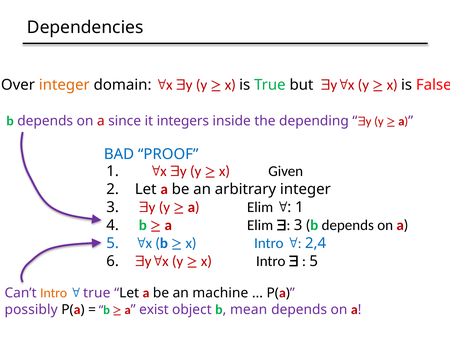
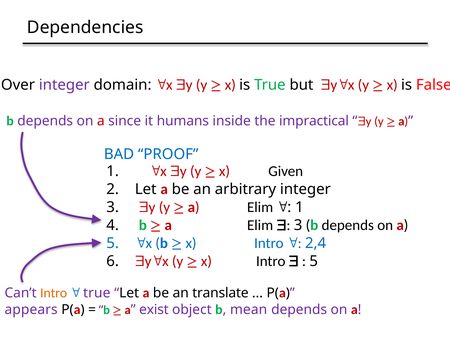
integer colour: orange -> purple (64, 85)
integers: integers -> humans (183, 121)
depending: depending -> impractical (314, 121)
machine: machine -> translate (220, 294)
possibly: possibly -> appears (31, 310)
